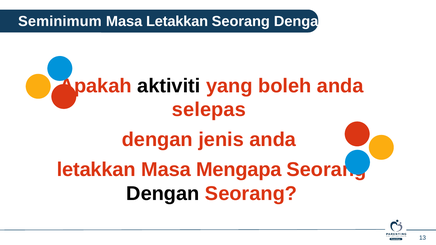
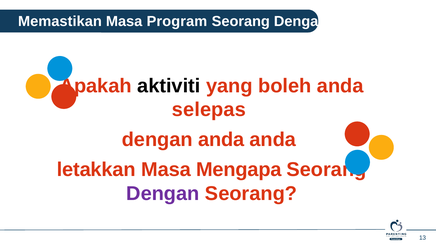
Seminimum: Seminimum -> Memastikan (60, 21)
Masa Letakkan: Letakkan -> Program (177, 21)
dengan jenis: jenis -> anda (221, 140)
Dengan colour: black -> purple (163, 194)
